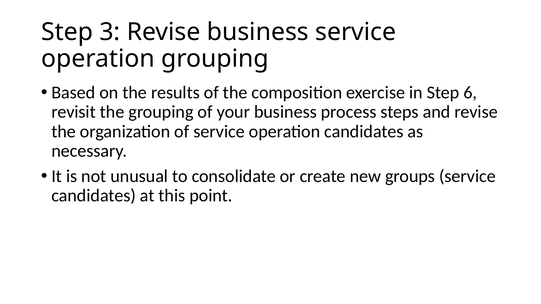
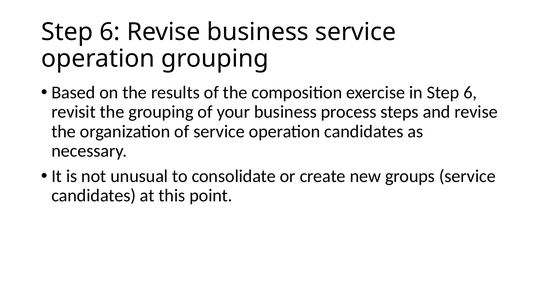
3: 3 -> 6 (110, 32)
